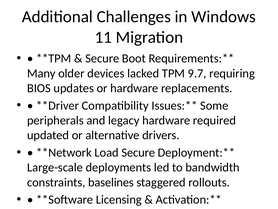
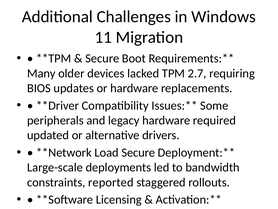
9.7: 9.7 -> 2.7 (197, 73)
baselines: baselines -> reported (111, 182)
